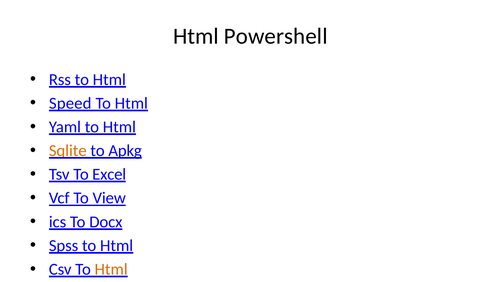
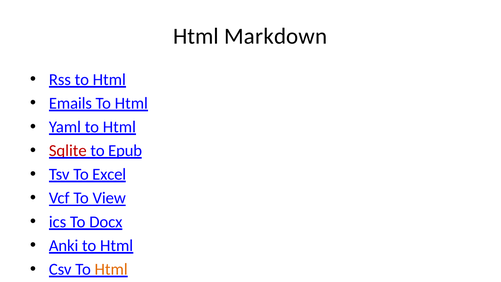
Powershell: Powershell -> Markdown (276, 36)
Speed: Speed -> Emails (70, 103)
Sqlite colour: orange -> red (68, 151)
to Apkg: Apkg -> Epub (125, 151)
Spss: Spss -> Anki (64, 245)
